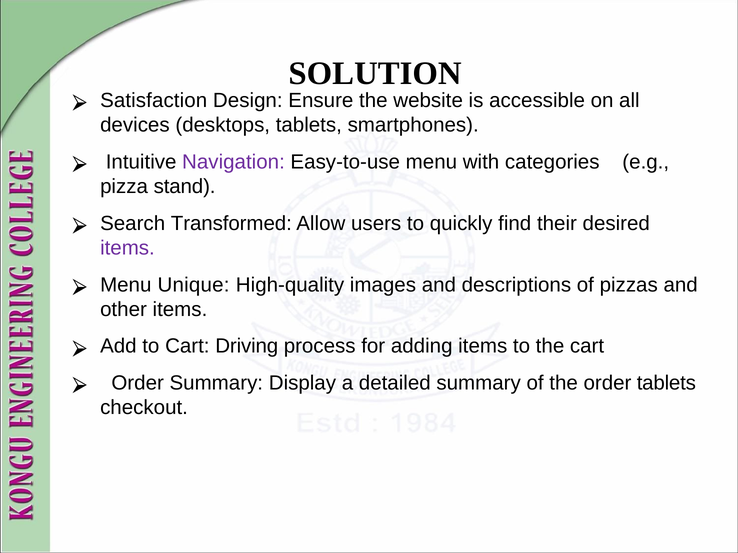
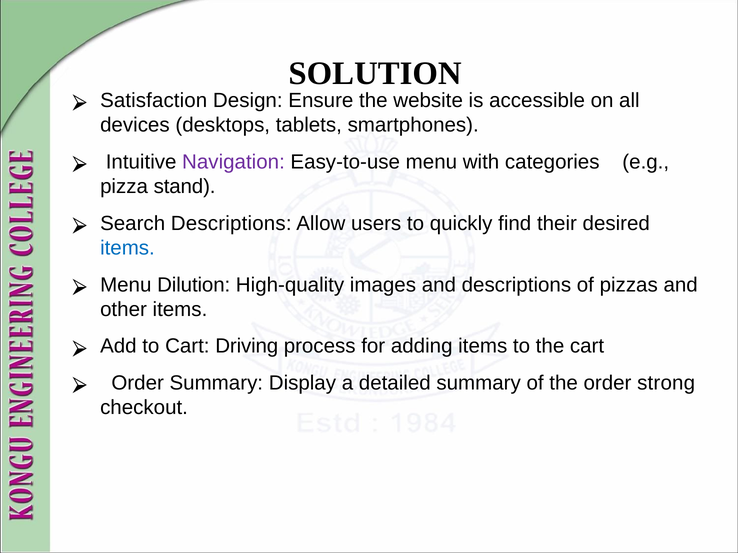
Search Transformed: Transformed -> Descriptions (231, 223)
items colour: purple -> blue (127, 248)
Unique: Unique -> Dilution (194, 285)
order tablets: tablets -> strong (666, 383)
